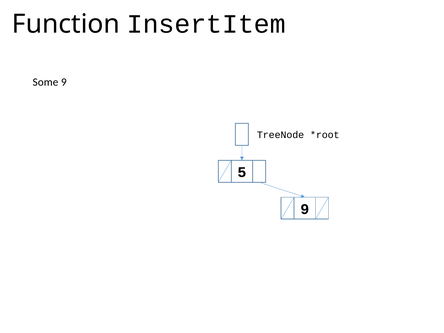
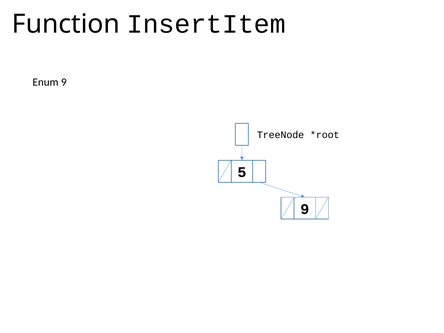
Some: Some -> Enum (46, 82)
